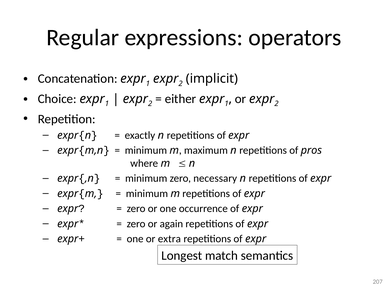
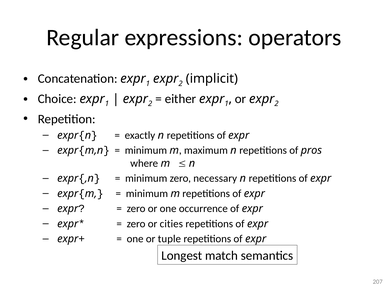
again: again -> cities (171, 224)
extra: extra -> tuple (169, 239)
